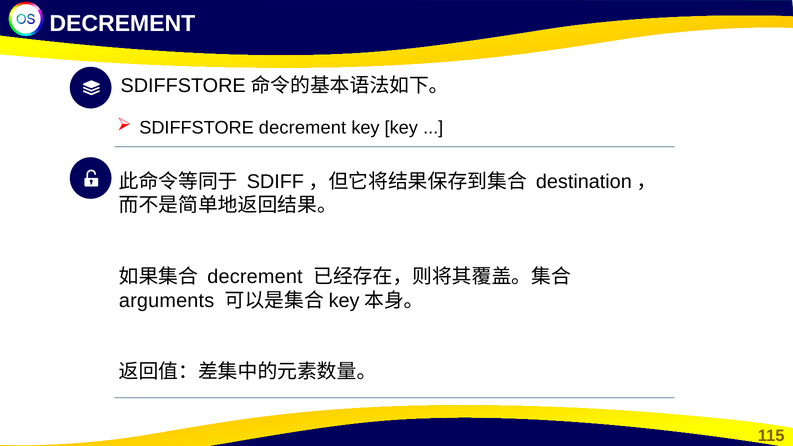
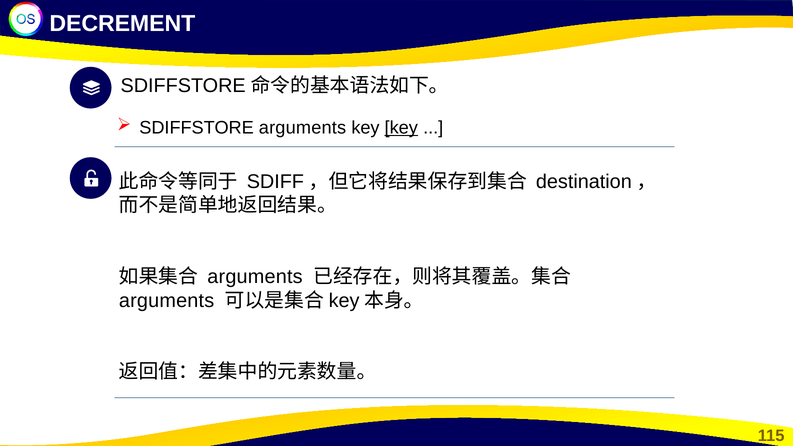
SDIFFSTORE decrement: decrement -> arguments (302, 128)
key underline: none -> present (401, 128)
decrement: decrement -> arguments (255, 277)
